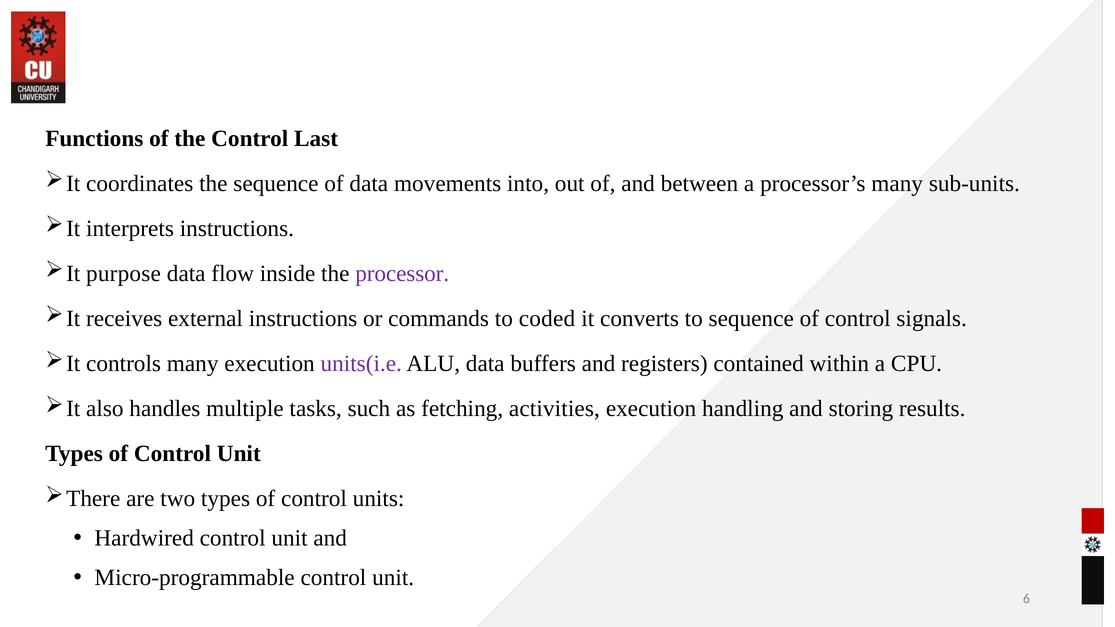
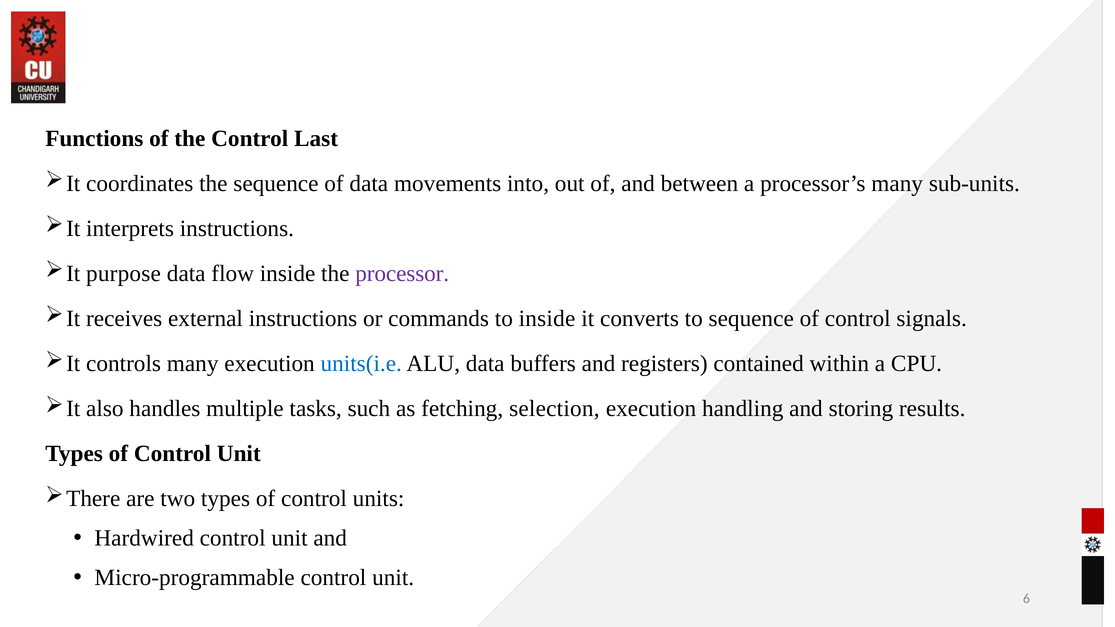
to coded: coded -> inside (547, 319)
units(i.e colour: purple -> blue (361, 364)
activities: activities -> selection (554, 409)
